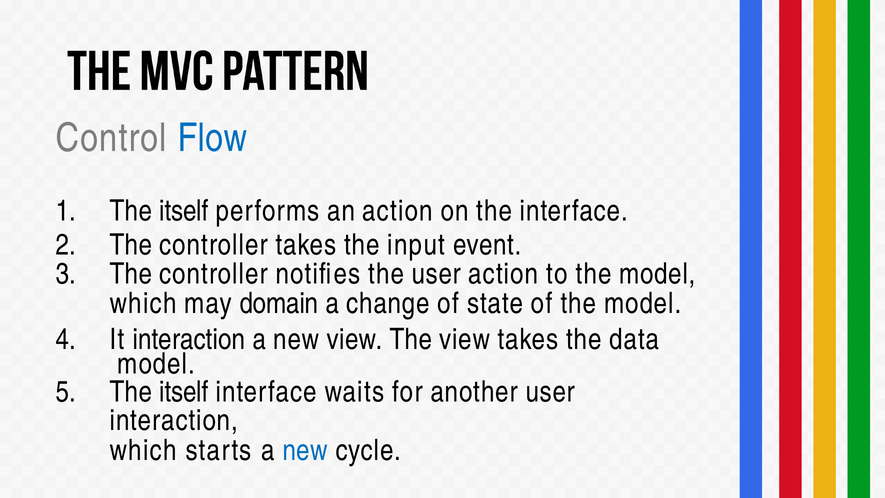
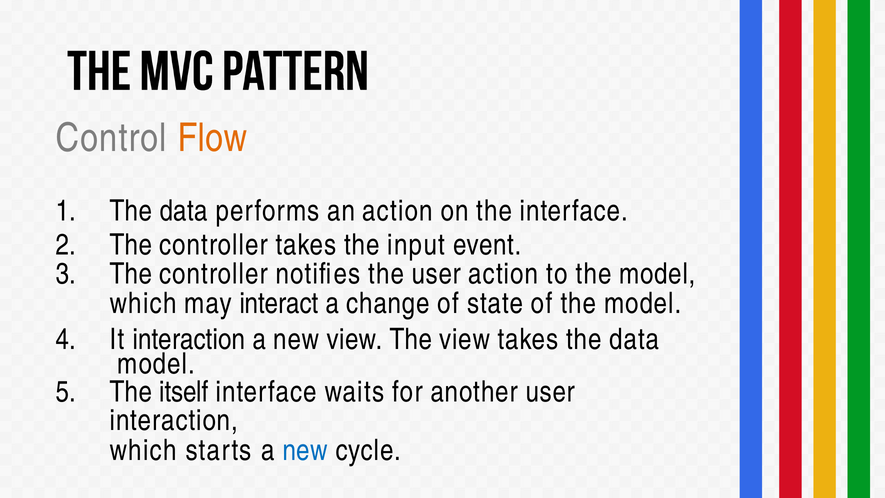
Flow colour: blue -> orange (212, 138)
itself: itself -> data (184, 211)
domain: domain -> interact (279, 304)
